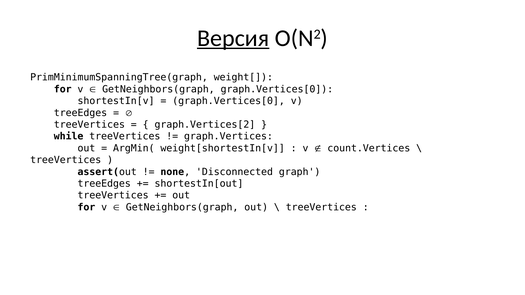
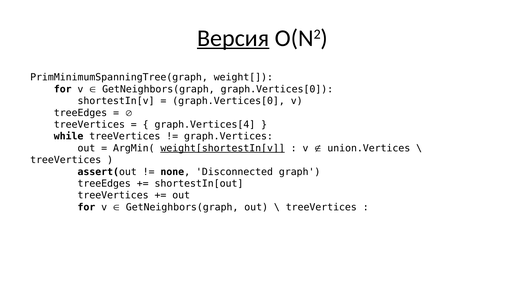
graph.Vertices[2: graph.Vertices[2 -> graph.Vertices[4 (205, 125)
weight[shortestIn[v underline: none -> present (223, 148)
count.Vertices: count.Vertices -> union.Vertices (369, 148)
